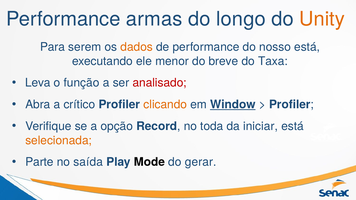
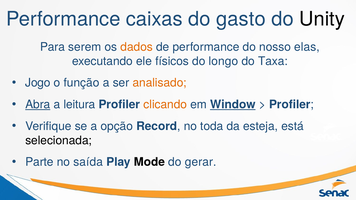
armas: armas -> caixas (154, 19)
longo: longo -> gasto (241, 19)
Unity colour: orange -> black (322, 19)
nosso está: está -> elas (307, 47)
menor: menor -> físicos (172, 61)
breve: breve -> longo (223, 61)
Leva: Leva -> Jogo (38, 83)
analisado colour: red -> orange (160, 83)
Abra underline: none -> present (38, 105)
crítico: crítico -> leitura (79, 105)
iniciar: iniciar -> esteja (261, 126)
selecionada colour: orange -> black (59, 141)
